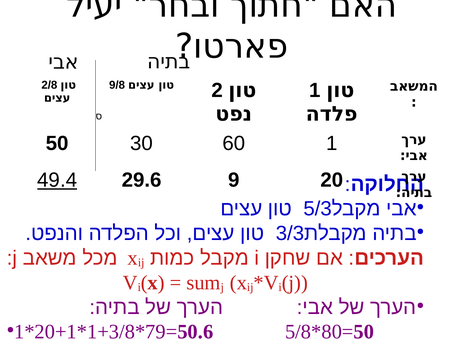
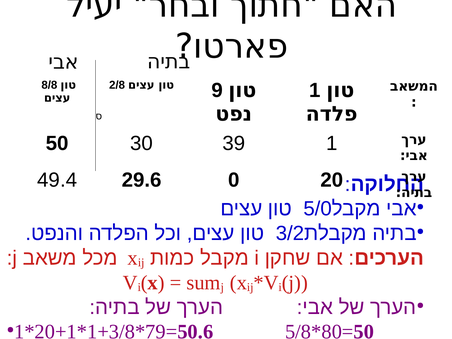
2/8: 2/8 -> 8/8 (49, 85)
9/8: 9/8 -> 2/8 (117, 85)
2: 2 -> 9 (217, 90)
60: 60 -> 39 (234, 143)
49.4 underline: present -> none (57, 180)
9: 9 -> 0 (234, 180)
5/3: 5/3 -> 5/0 (318, 209)
3/3: 3/3 -> 3/2 (290, 233)
